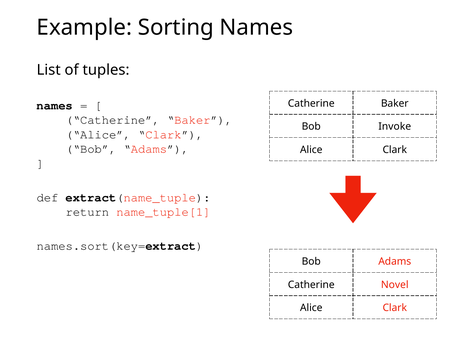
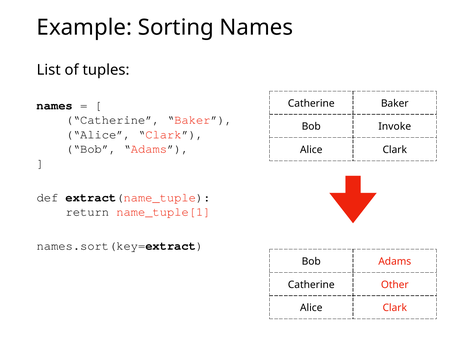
Novel: Novel -> Other (395, 284)
